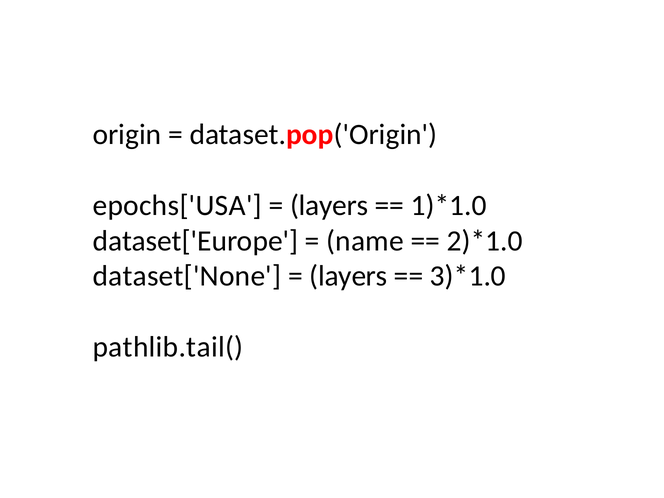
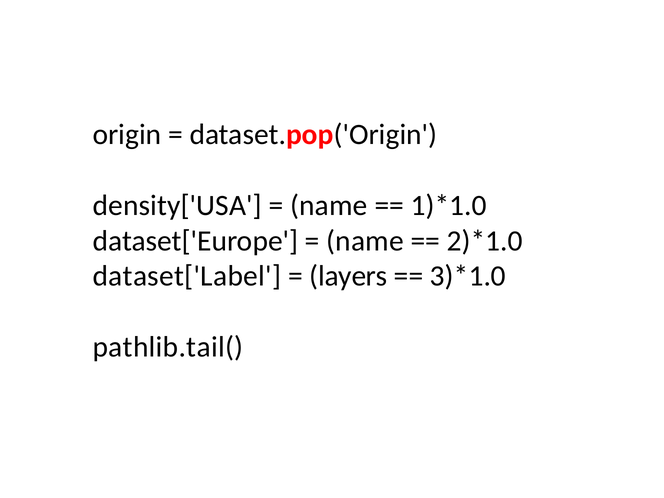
epochs['USA: epochs['USA -> density['USA (177, 205)
layers: layers -> name (329, 205)
dataset['None: dataset['None -> dataset['Label (187, 276)
